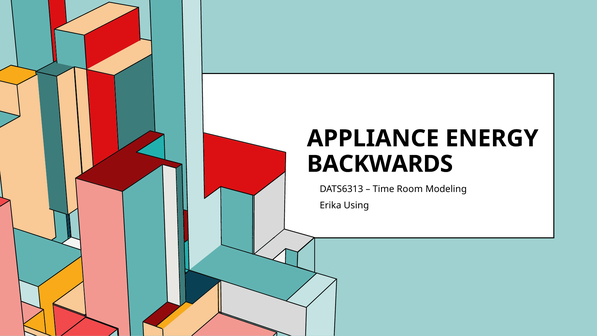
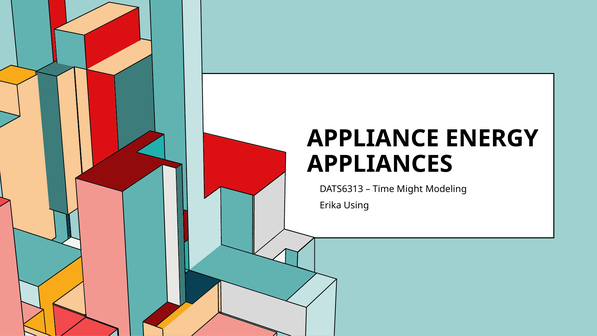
BACKWARDS: BACKWARDS -> APPLIANCES (380, 164)
Room: Room -> Might (410, 189)
